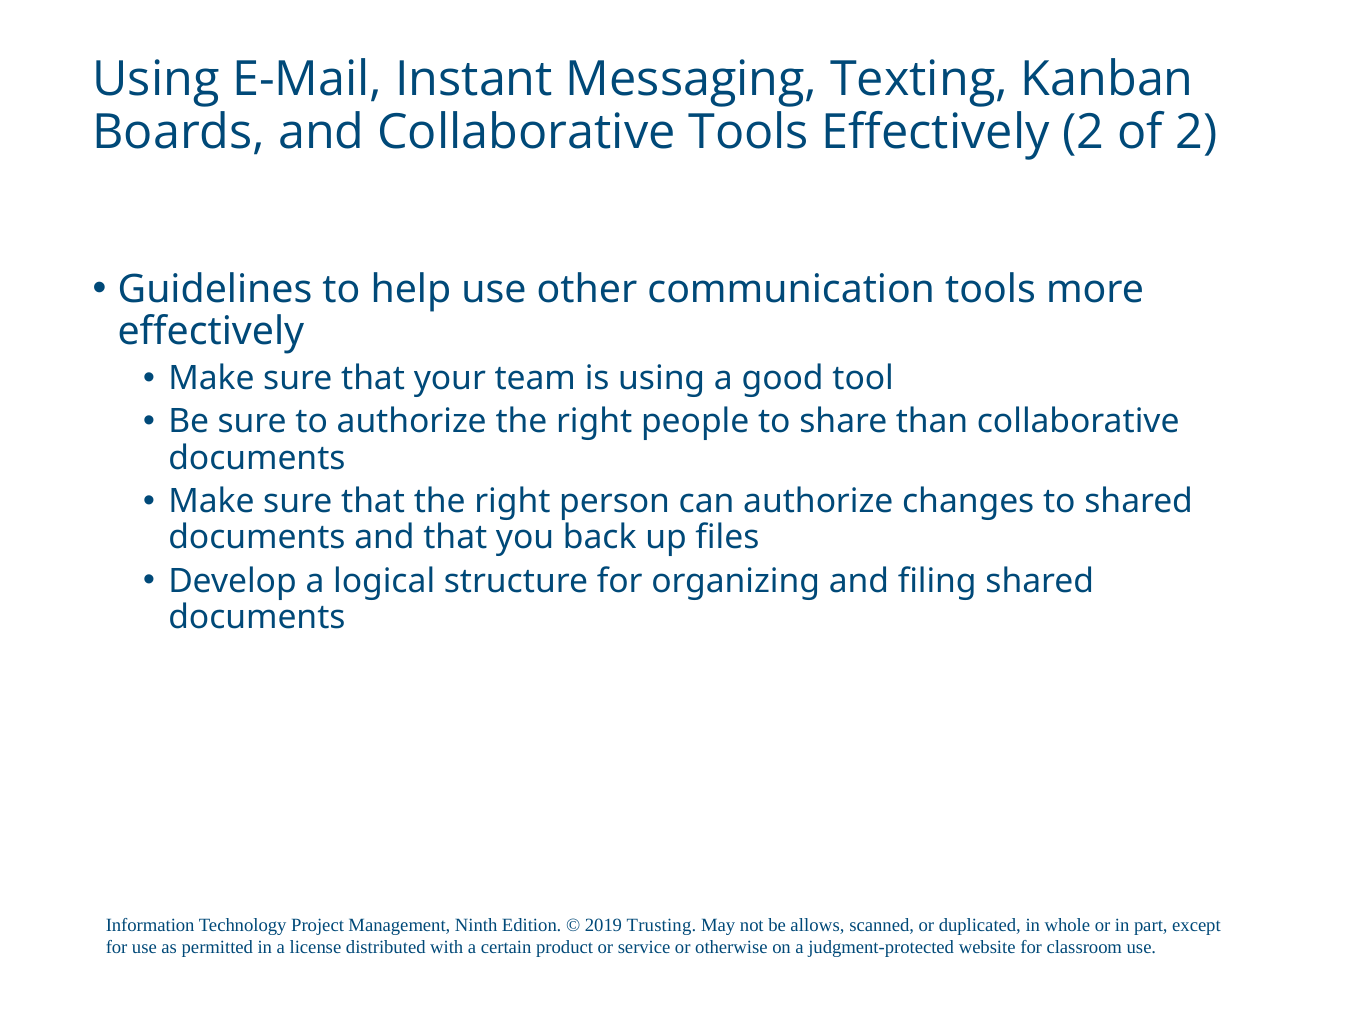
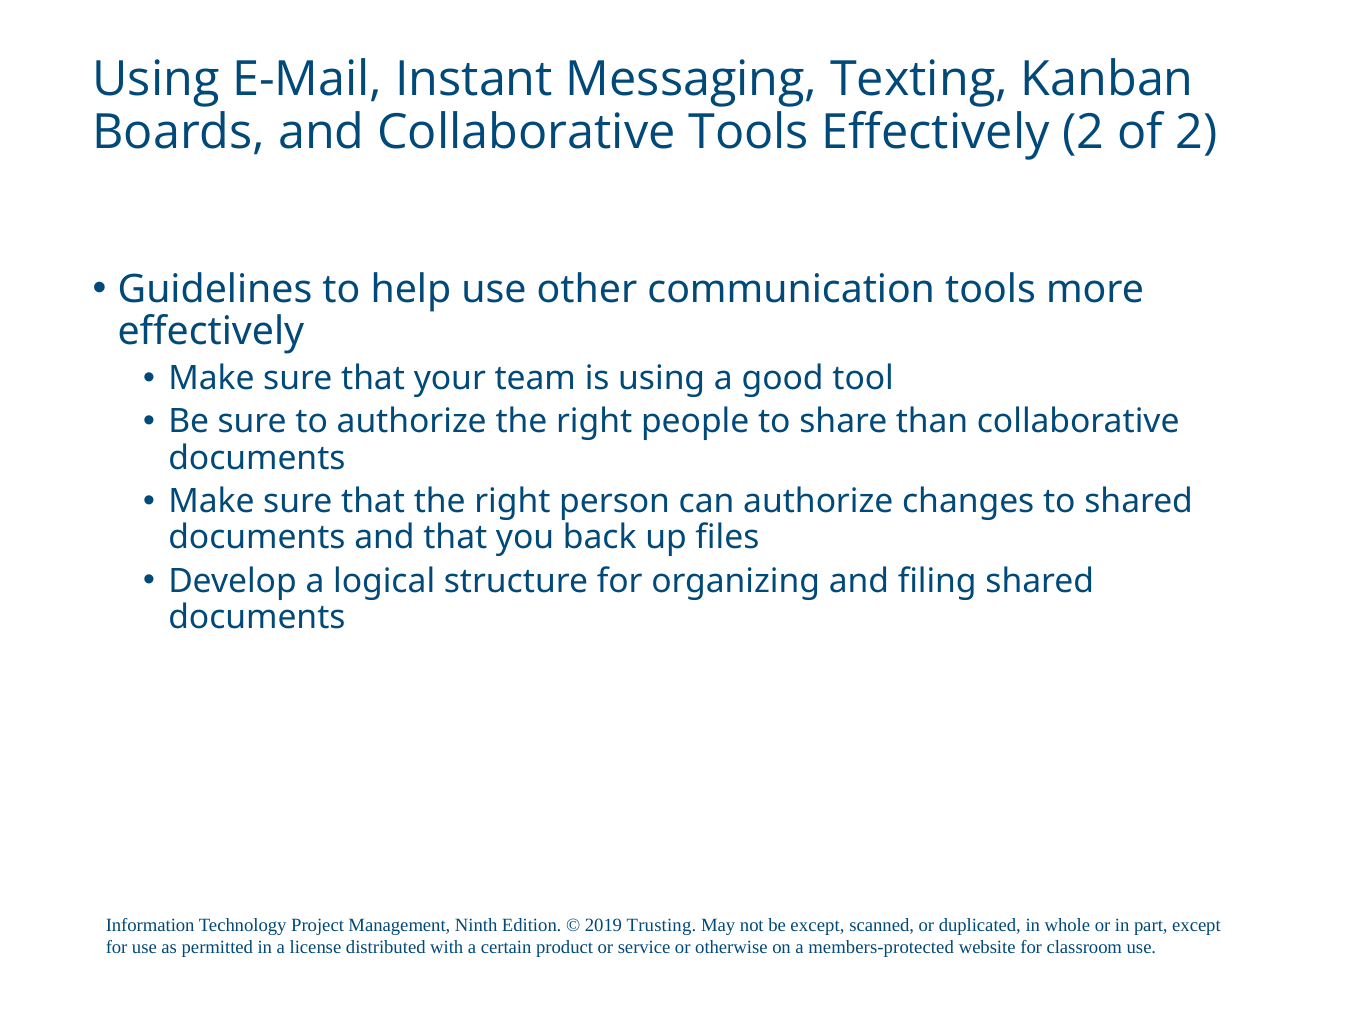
be allows: allows -> except (818, 925)
judgment-protected: judgment-protected -> members-protected (881, 948)
